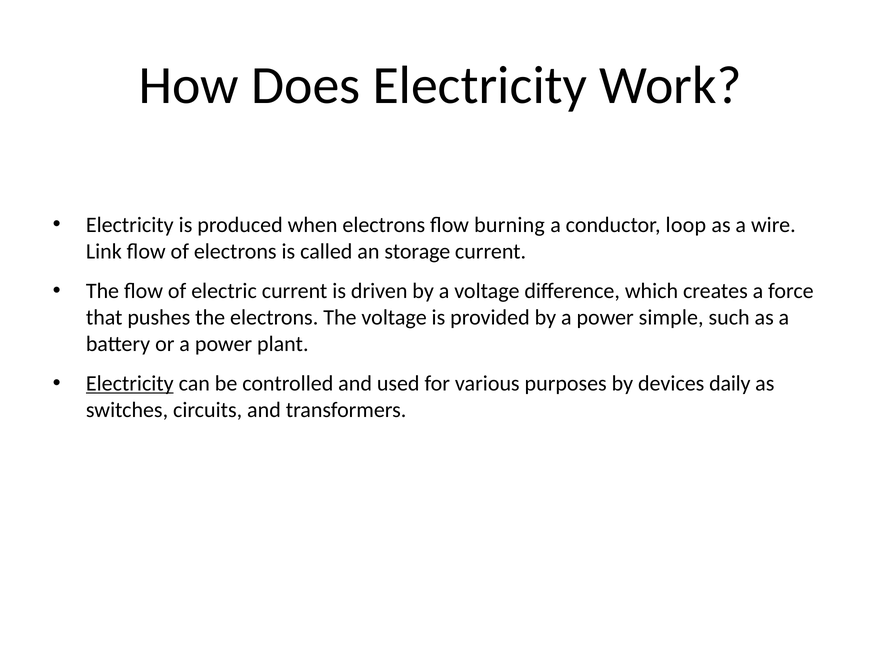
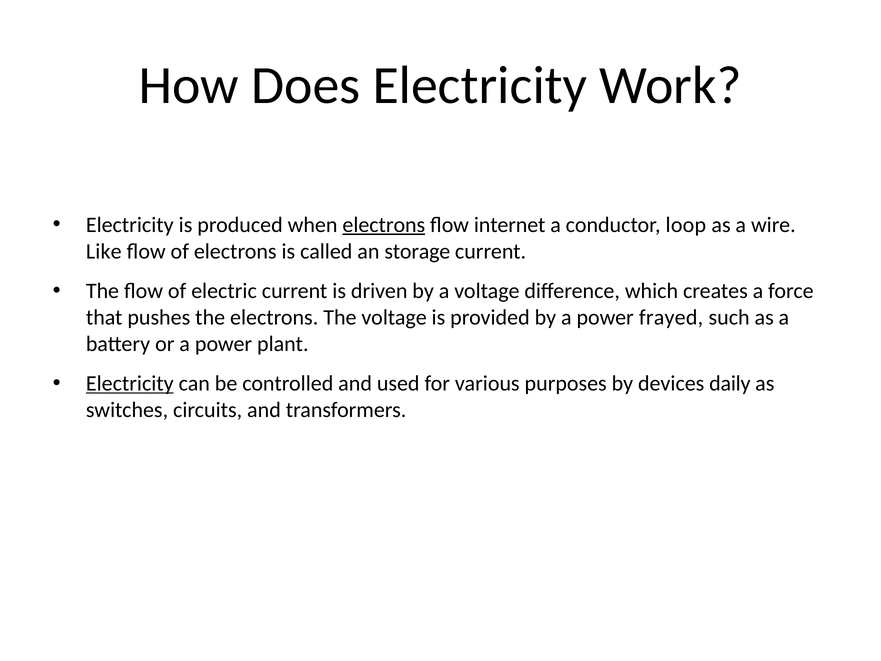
electrons underline: none -> present (384, 225)
burning: burning -> internet (510, 225)
Link: Link -> Like (104, 251)
simple: simple -> frayed (671, 317)
